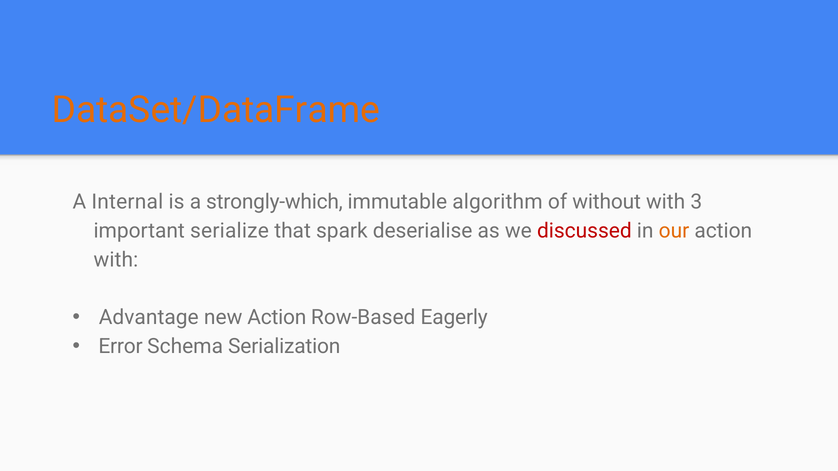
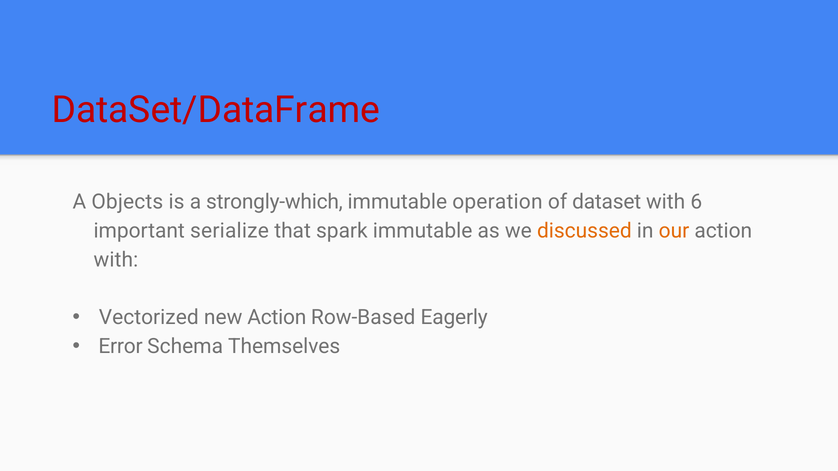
DataSet/DataFrame colour: orange -> red (216, 110)
Internal: Internal -> Objects (127, 202)
algorithm: algorithm -> operation (497, 202)
without: without -> dataset (607, 202)
3: 3 -> 6 (696, 202)
spark deserialise: deserialise -> immutable (423, 231)
discussed colour: red -> orange (584, 231)
Advantage: Advantage -> Vectorized (149, 318)
Serialization: Serialization -> Themselves (284, 347)
